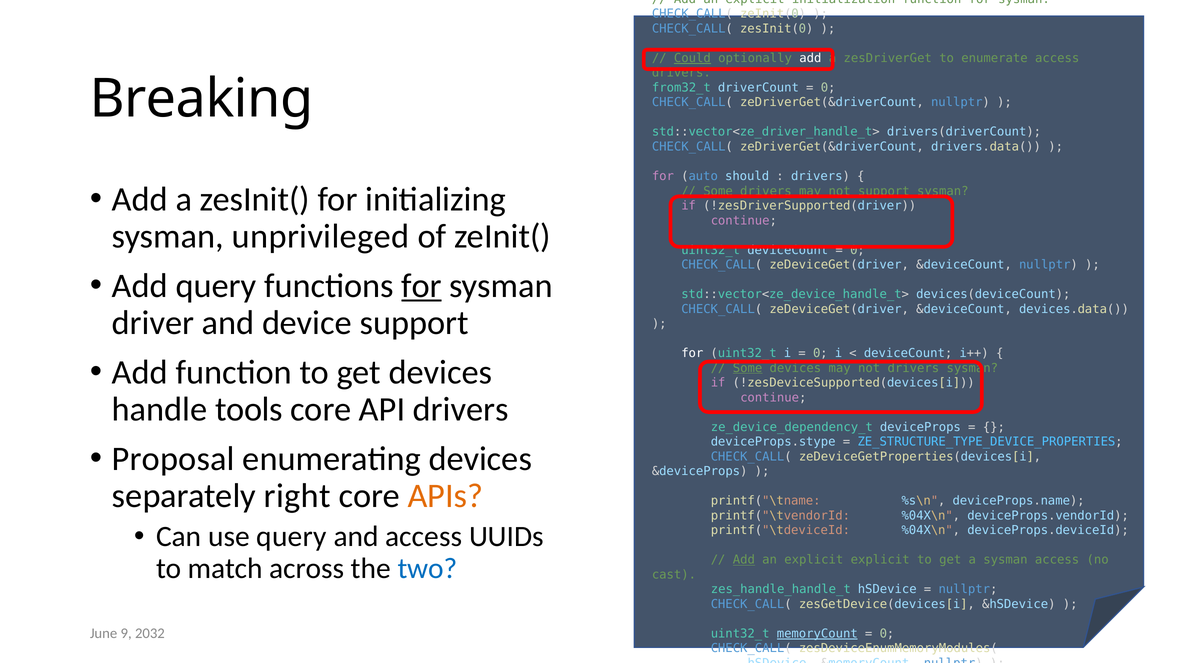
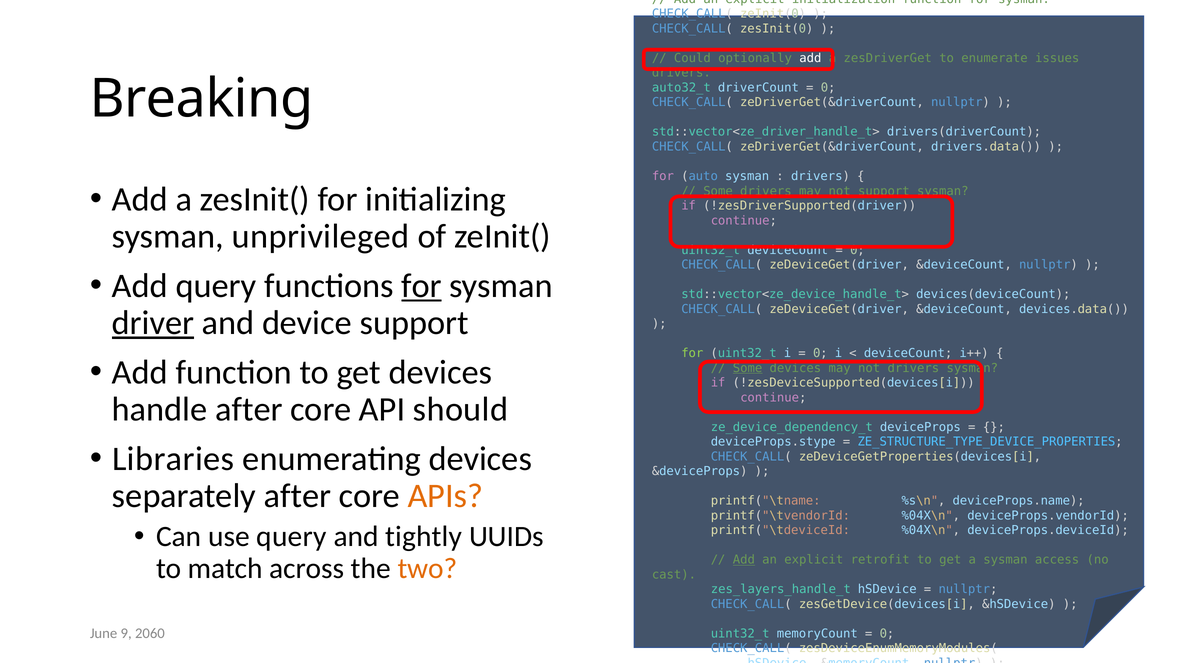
Could underline: present -> none (692, 58)
enumerate access: access -> issues (1057, 58)
from32_t: from32_t -> auto32_t (681, 88)
auto should: should -> sysman (747, 176)
driver underline: none -> present (153, 323)
for colour: white -> light green (692, 353)
handle tools: tools -> after (249, 410)
API drivers: drivers -> should (460, 410)
Proposal: Proposal -> Libraries (173, 459)
separately right: right -> after (297, 496)
and access: access -> tightly (424, 537)
explicit explicit: explicit -> retrofit (880, 560)
two colour: blue -> orange (428, 569)
zes_handle_handle_t: zes_handle_handle_t -> zes_layers_handle_t (781, 590)
2032: 2032 -> 2060 (150, 633)
memoryCount underline: present -> none (817, 634)
